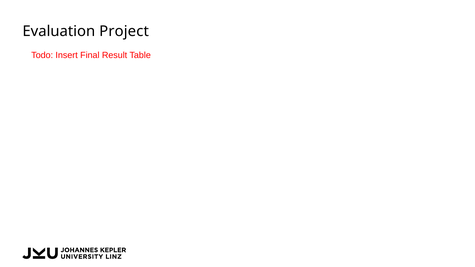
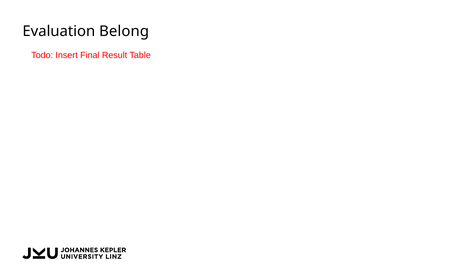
Project: Project -> Belong (124, 31)
